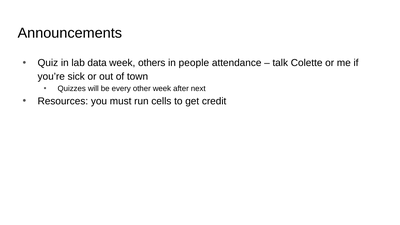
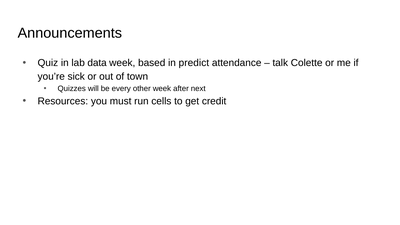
others: others -> based (152, 63)
people: people -> predict (194, 63)
